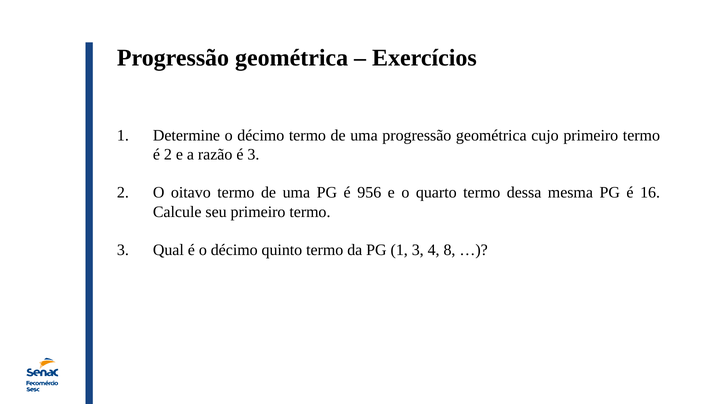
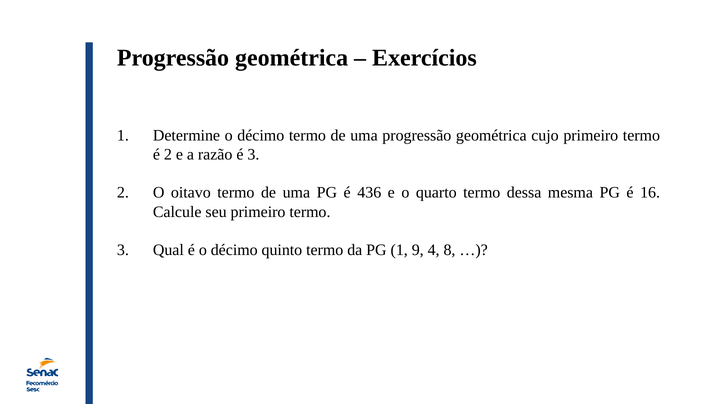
956: 956 -> 436 (369, 193)
1 3: 3 -> 9 (418, 250)
